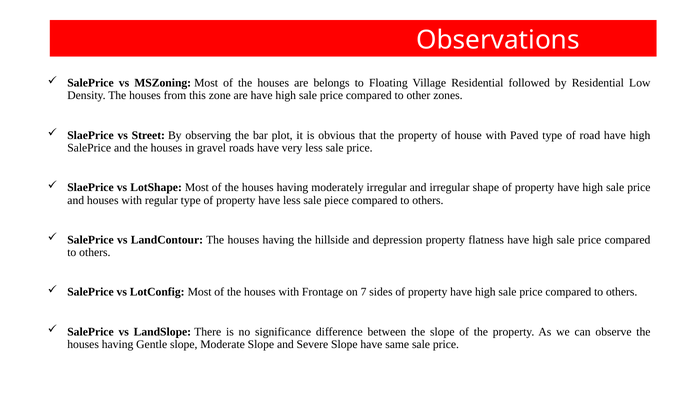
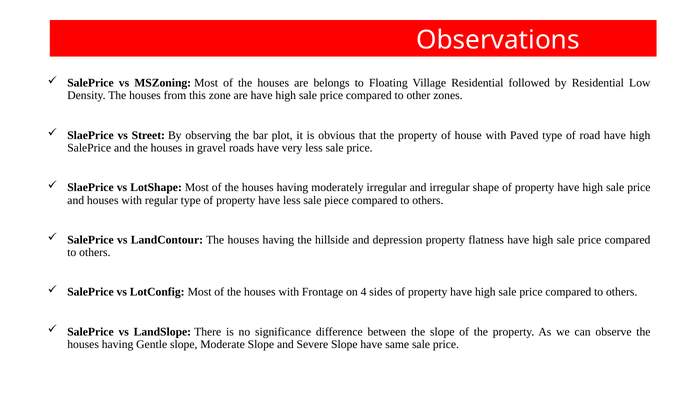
7: 7 -> 4 (364, 292)
